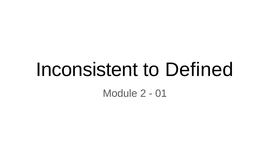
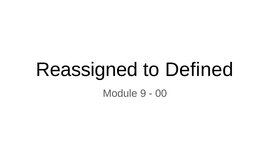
Inconsistent: Inconsistent -> Reassigned (87, 70)
2: 2 -> 9 (143, 93)
01: 01 -> 00 (161, 93)
